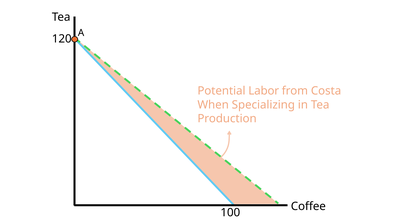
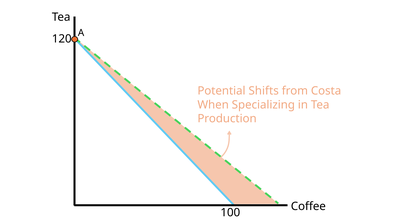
Labor: Labor -> Shifts (264, 91)
